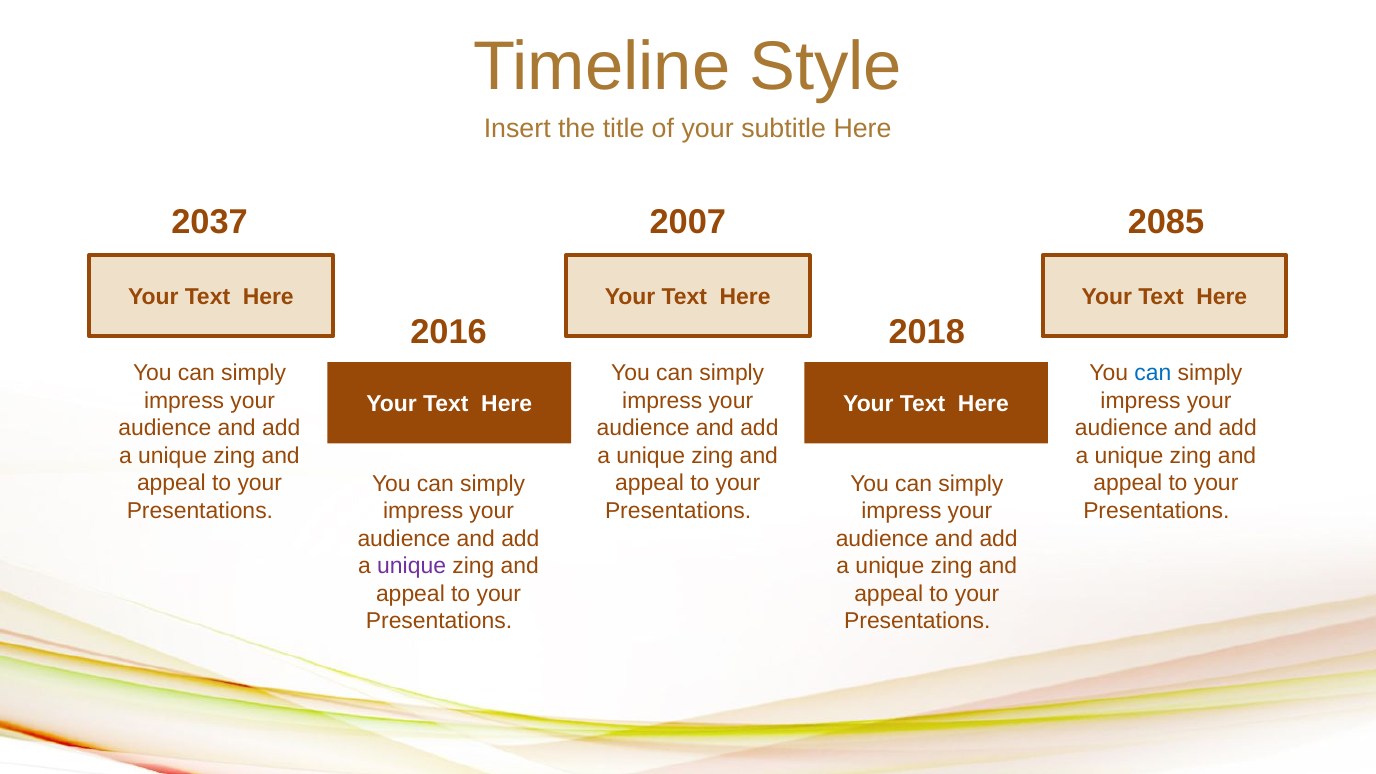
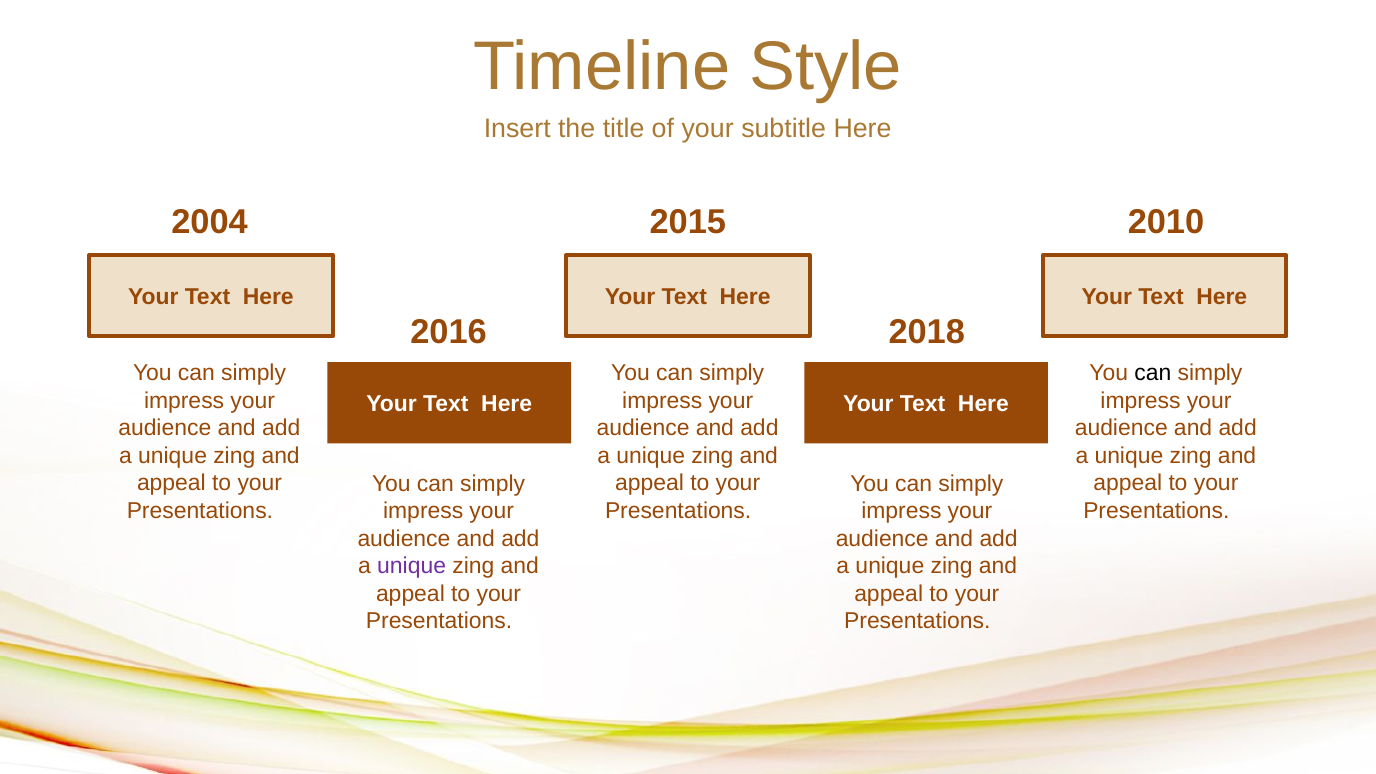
2037: 2037 -> 2004 (210, 222)
2007: 2007 -> 2015 (688, 222)
2085: 2085 -> 2010 (1166, 222)
can colour: blue -> black (1153, 373)
